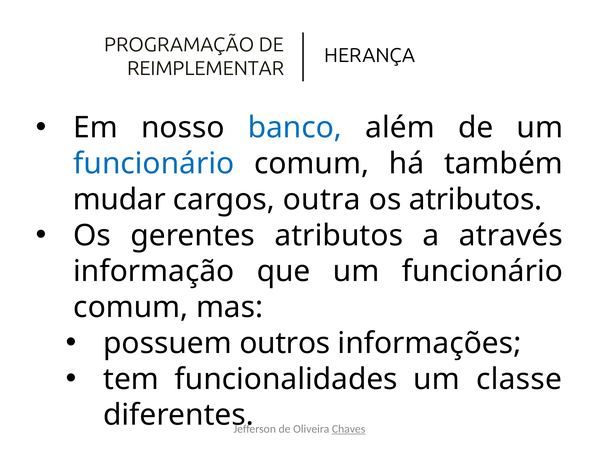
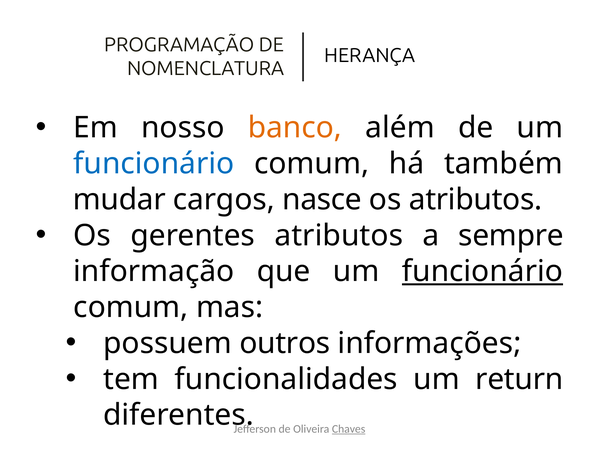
REIMPLEMENTAR: REIMPLEMENTAR -> NOMENCLATURA (206, 69)
banco colour: blue -> orange (295, 128)
outra: outra -> nasce (322, 200)
através: através -> sempre (511, 236)
funcionário underline: none -> present (482, 272)
classe: classe -> return (519, 379)
